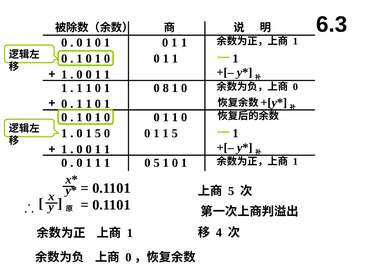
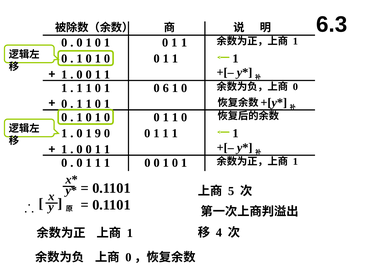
8: 8 -> 6 (166, 88)
0 1 5: 5 -> 9 (98, 133)
5: 5 -> 1 (175, 133)
1 1 0 5: 5 -> 0 (157, 163)
